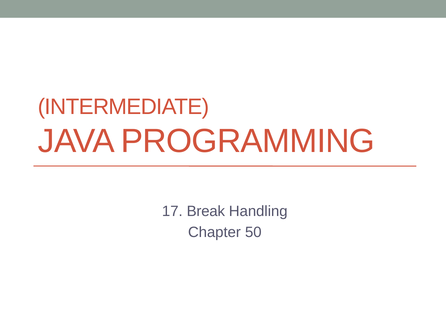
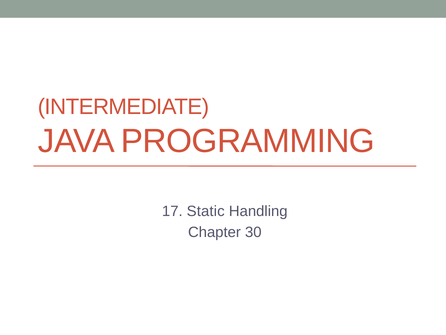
Break: Break -> Static (206, 211)
50: 50 -> 30 (253, 232)
